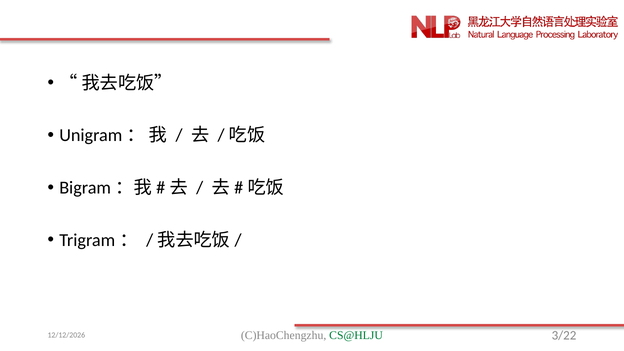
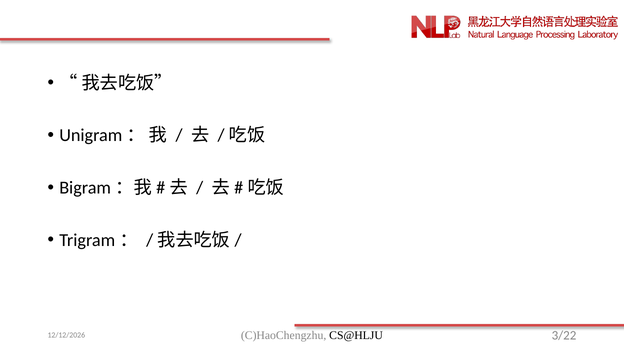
CS@HLJU colour: green -> black (356, 335)
